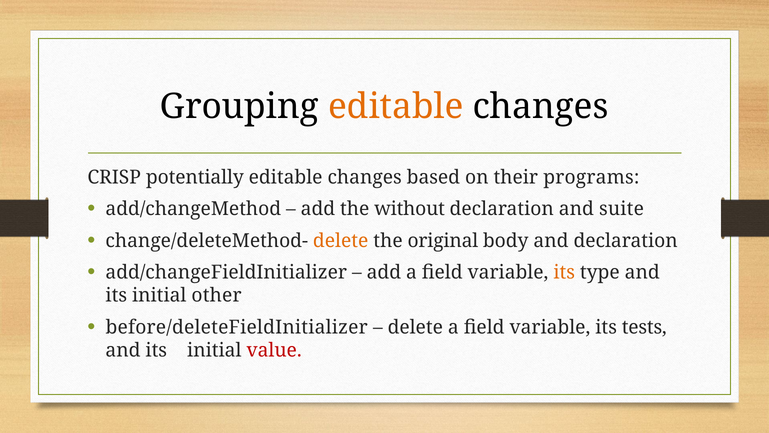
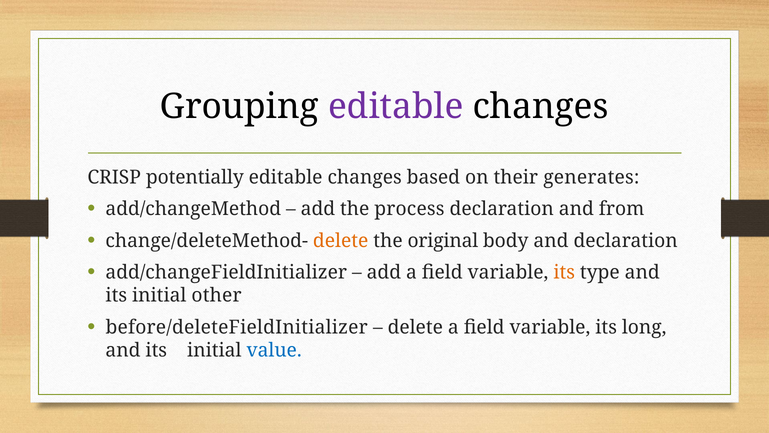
editable colour: orange -> purple (396, 107)
programs: programs -> generates (591, 177)
without: without -> process (409, 209)
suite: suite -> from (622, 209)
tests: tests -> long (644, 327)
value colour: red -> blue (274, 350)
